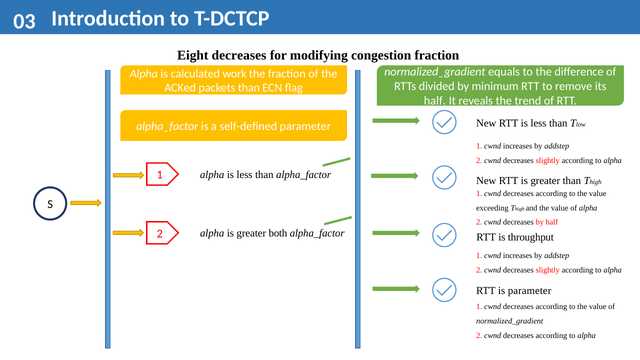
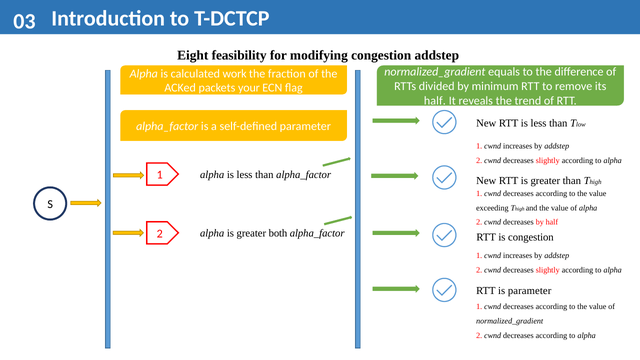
Eight decreases: decreases -> feasibility (239, 55)
congestion fraction: fraction -> addstep (437, 55)
packets than: than -> your (249, 88)
is throughput: throughput -> congestion (531, 237)
